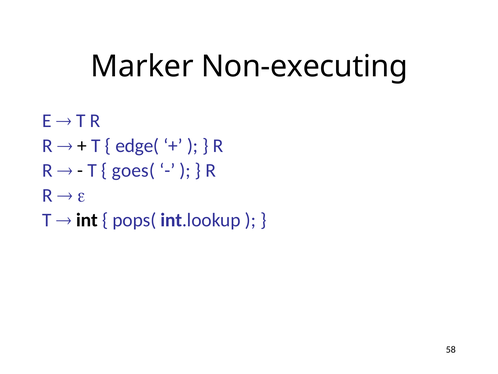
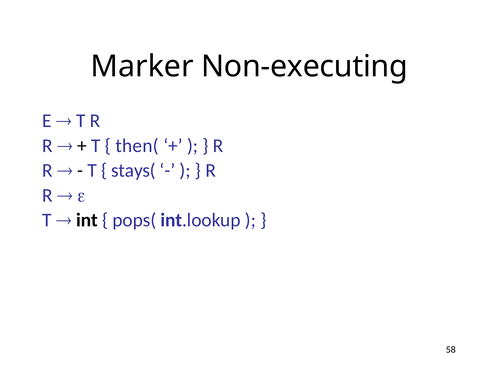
edge(: edge( -> then( (137, 146)
goes(: goes( -> stays( (134, 170)
